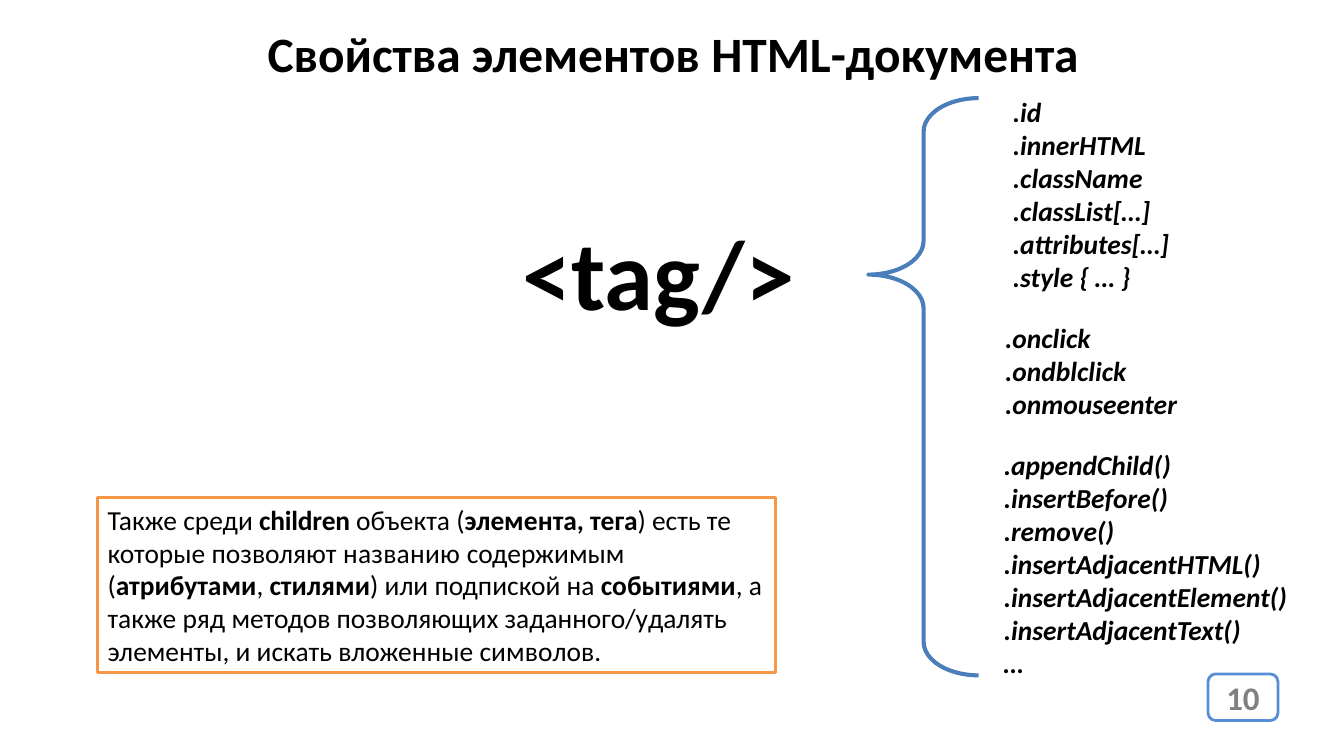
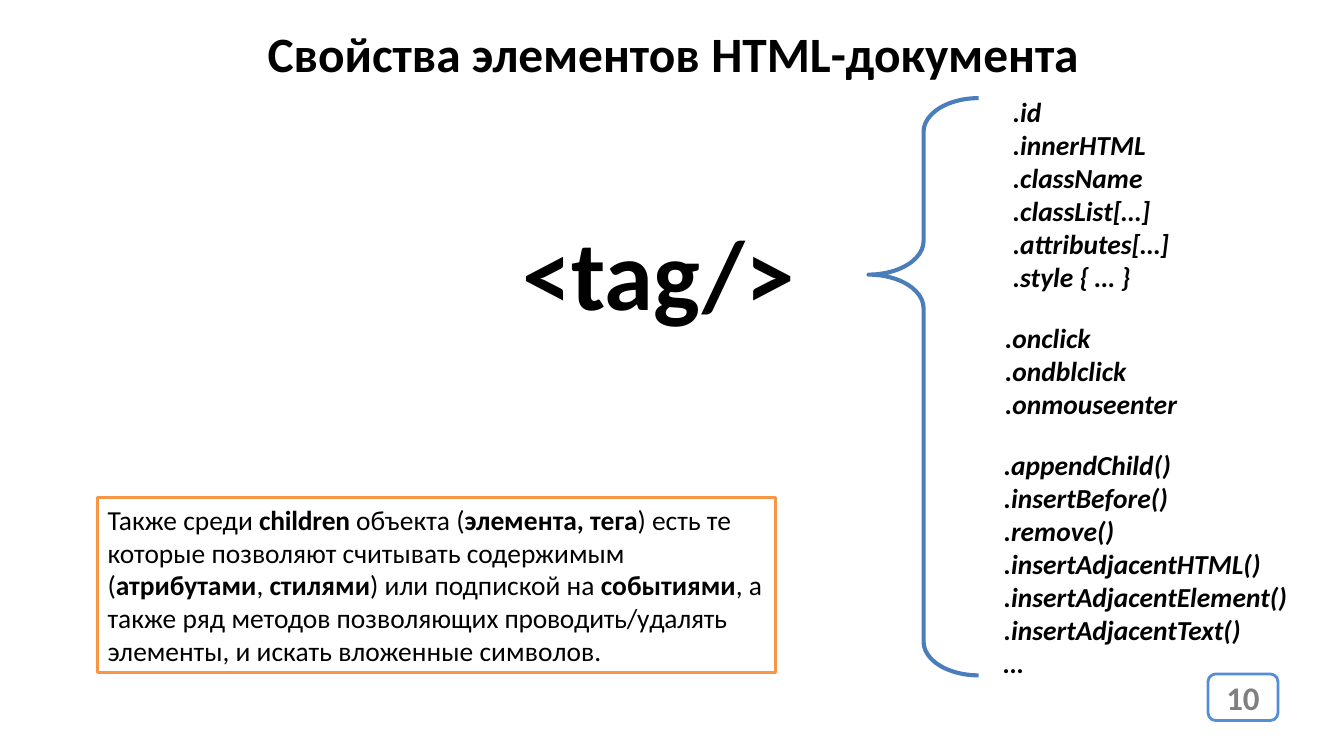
названию: названию -> считывать (402, 554)
заданного/удалять: заданного/удалять -> проводить/удалять (616, 620)
